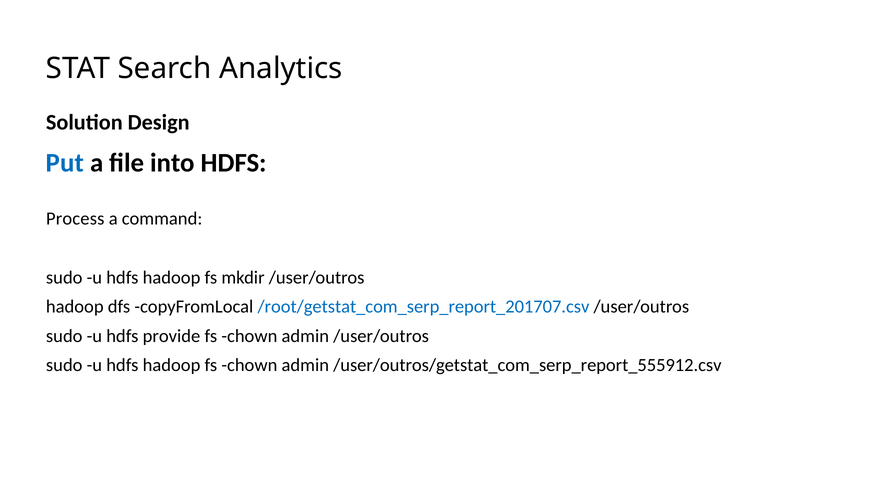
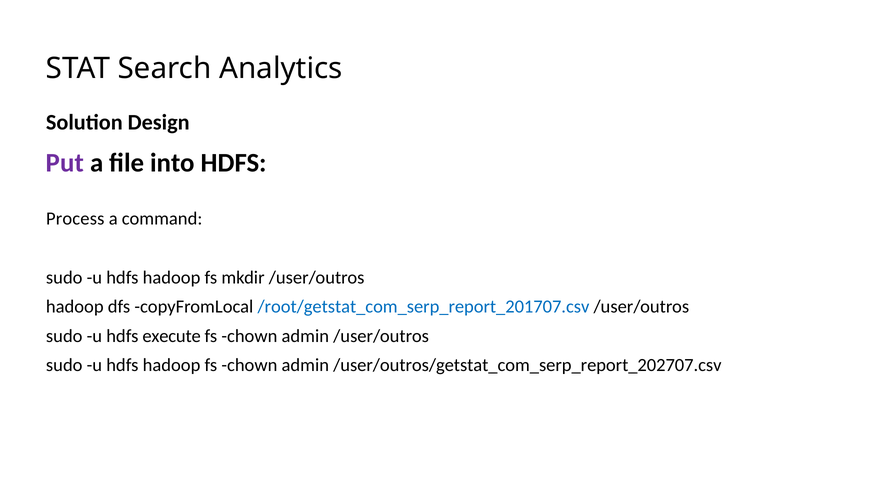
Put colour: blue -> purple (65, 163)
provide: provide -> execute (172, 336)
/user/outros/getstat_com_serp_report_555912.csv: /user/outros/getstat_com_serp_report_555912.csv -> /user/outros/getstat_com_serp_report_202707.csv (527, 365)
